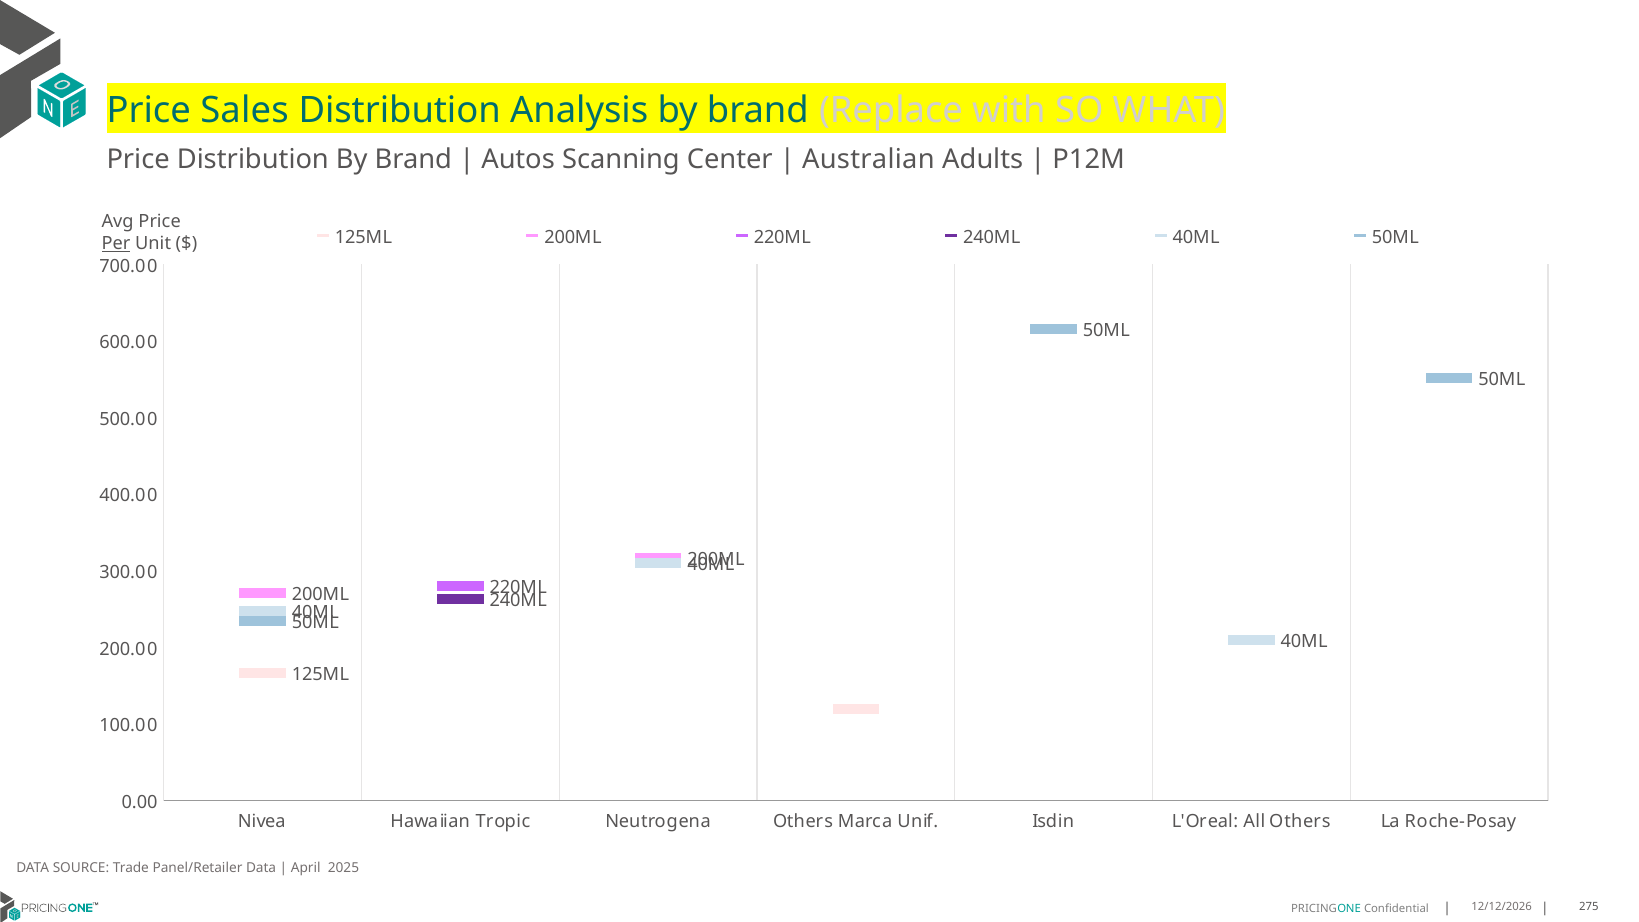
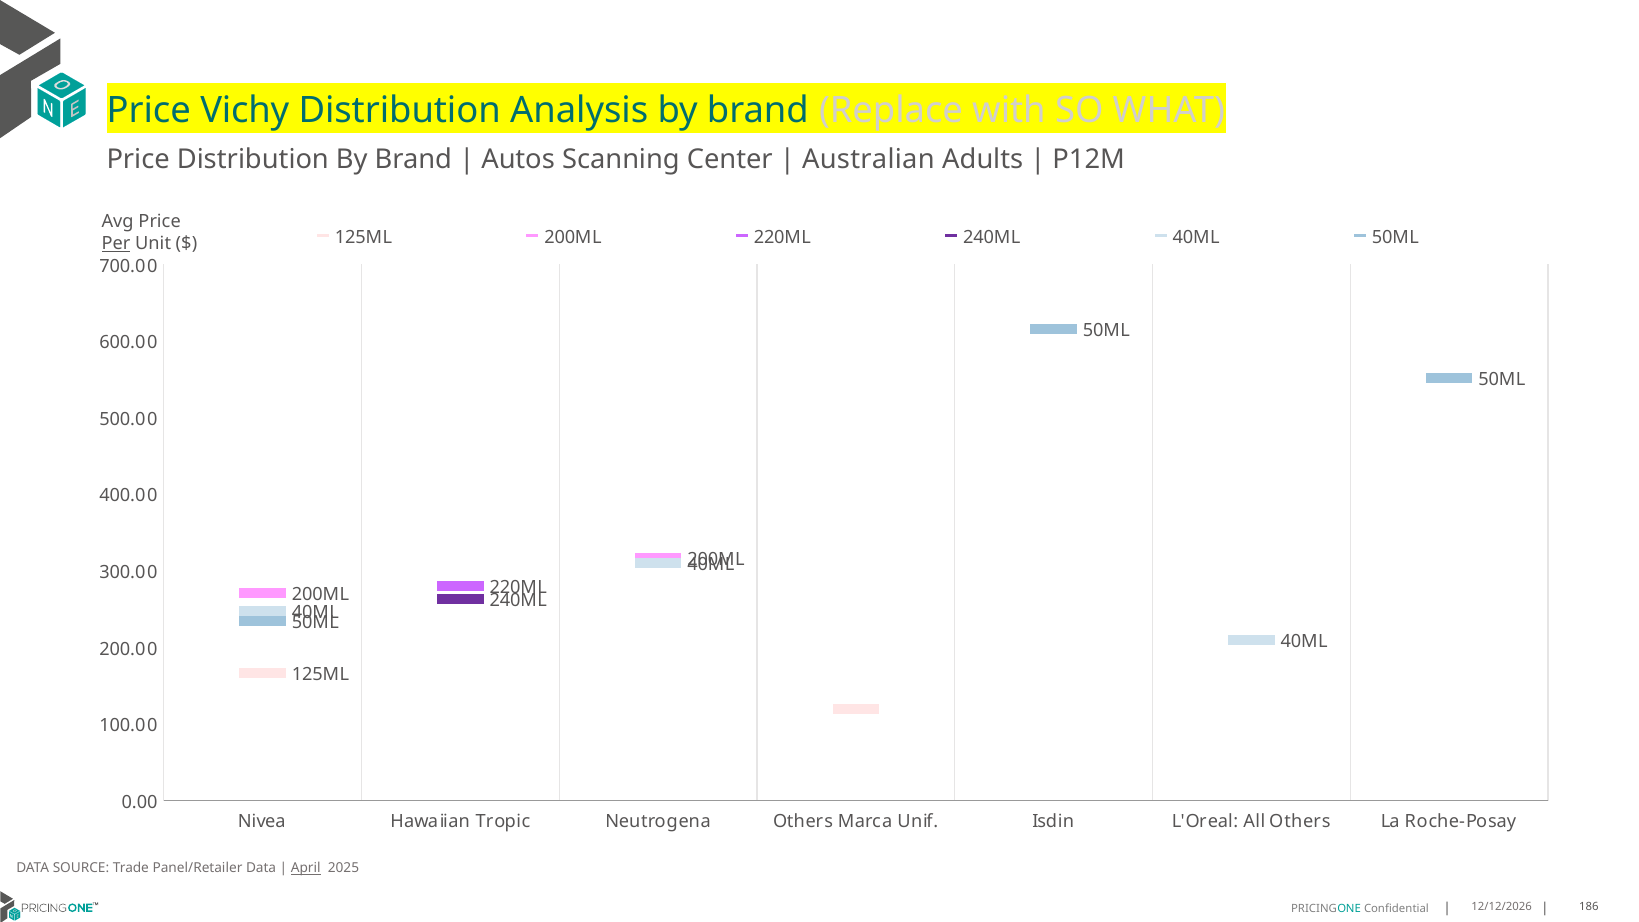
Sales: Sales -> Vichy (245, 110)
April underline: none -> present (306, 868)
275: 275 -> 186 (1589, 906)
